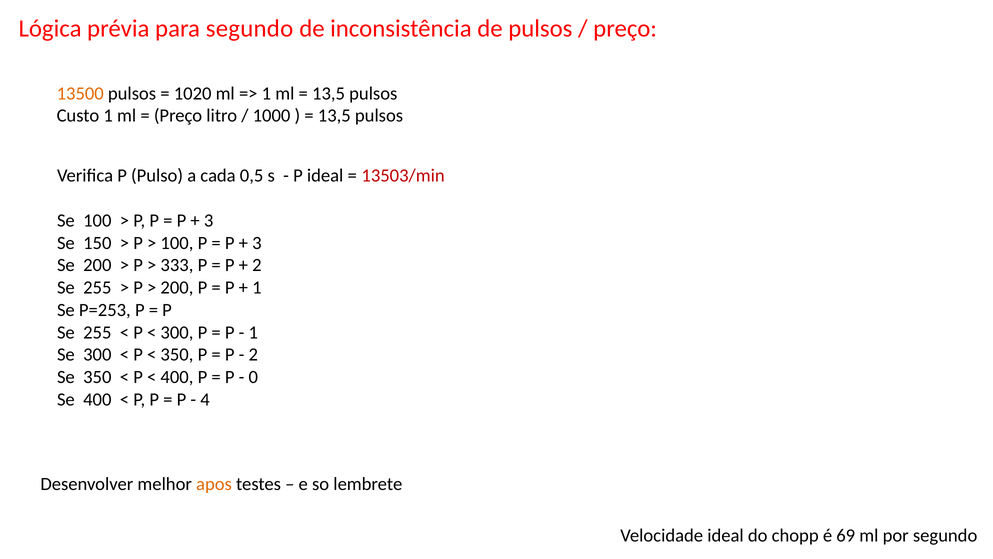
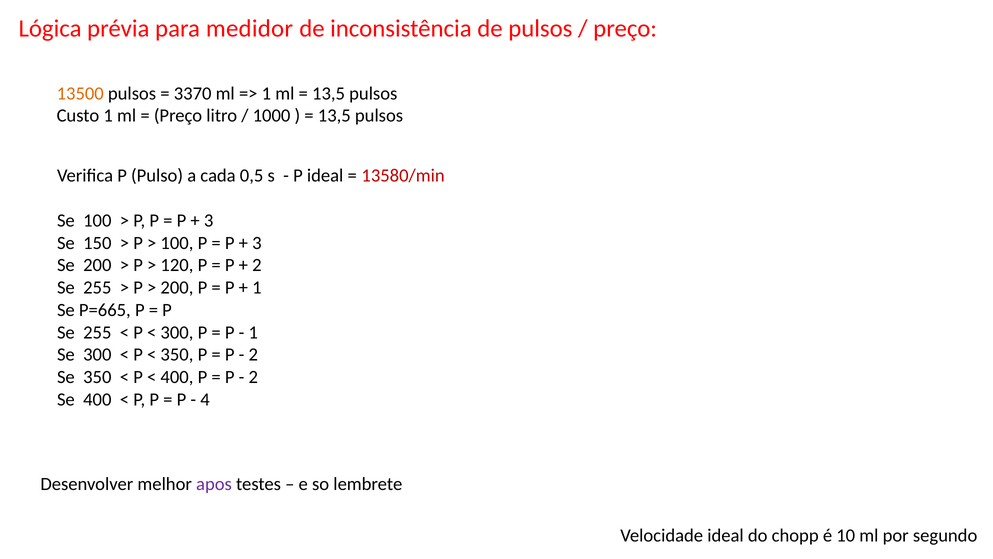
para segundo: segundo -> medidor (250, 29)
1020: 1020 -> 3370 (193, 93)
13503/min: 13503/min -> 13580/min (403, 176)
333: 333 -> 120 (177, 265)
P=253: P=253 -> P=665 (105, 310)
0: 0 -> 2 (253, 377)
apos colour: orange -> purple (214, 484)
69: 69 -> 10 (846, 535)
